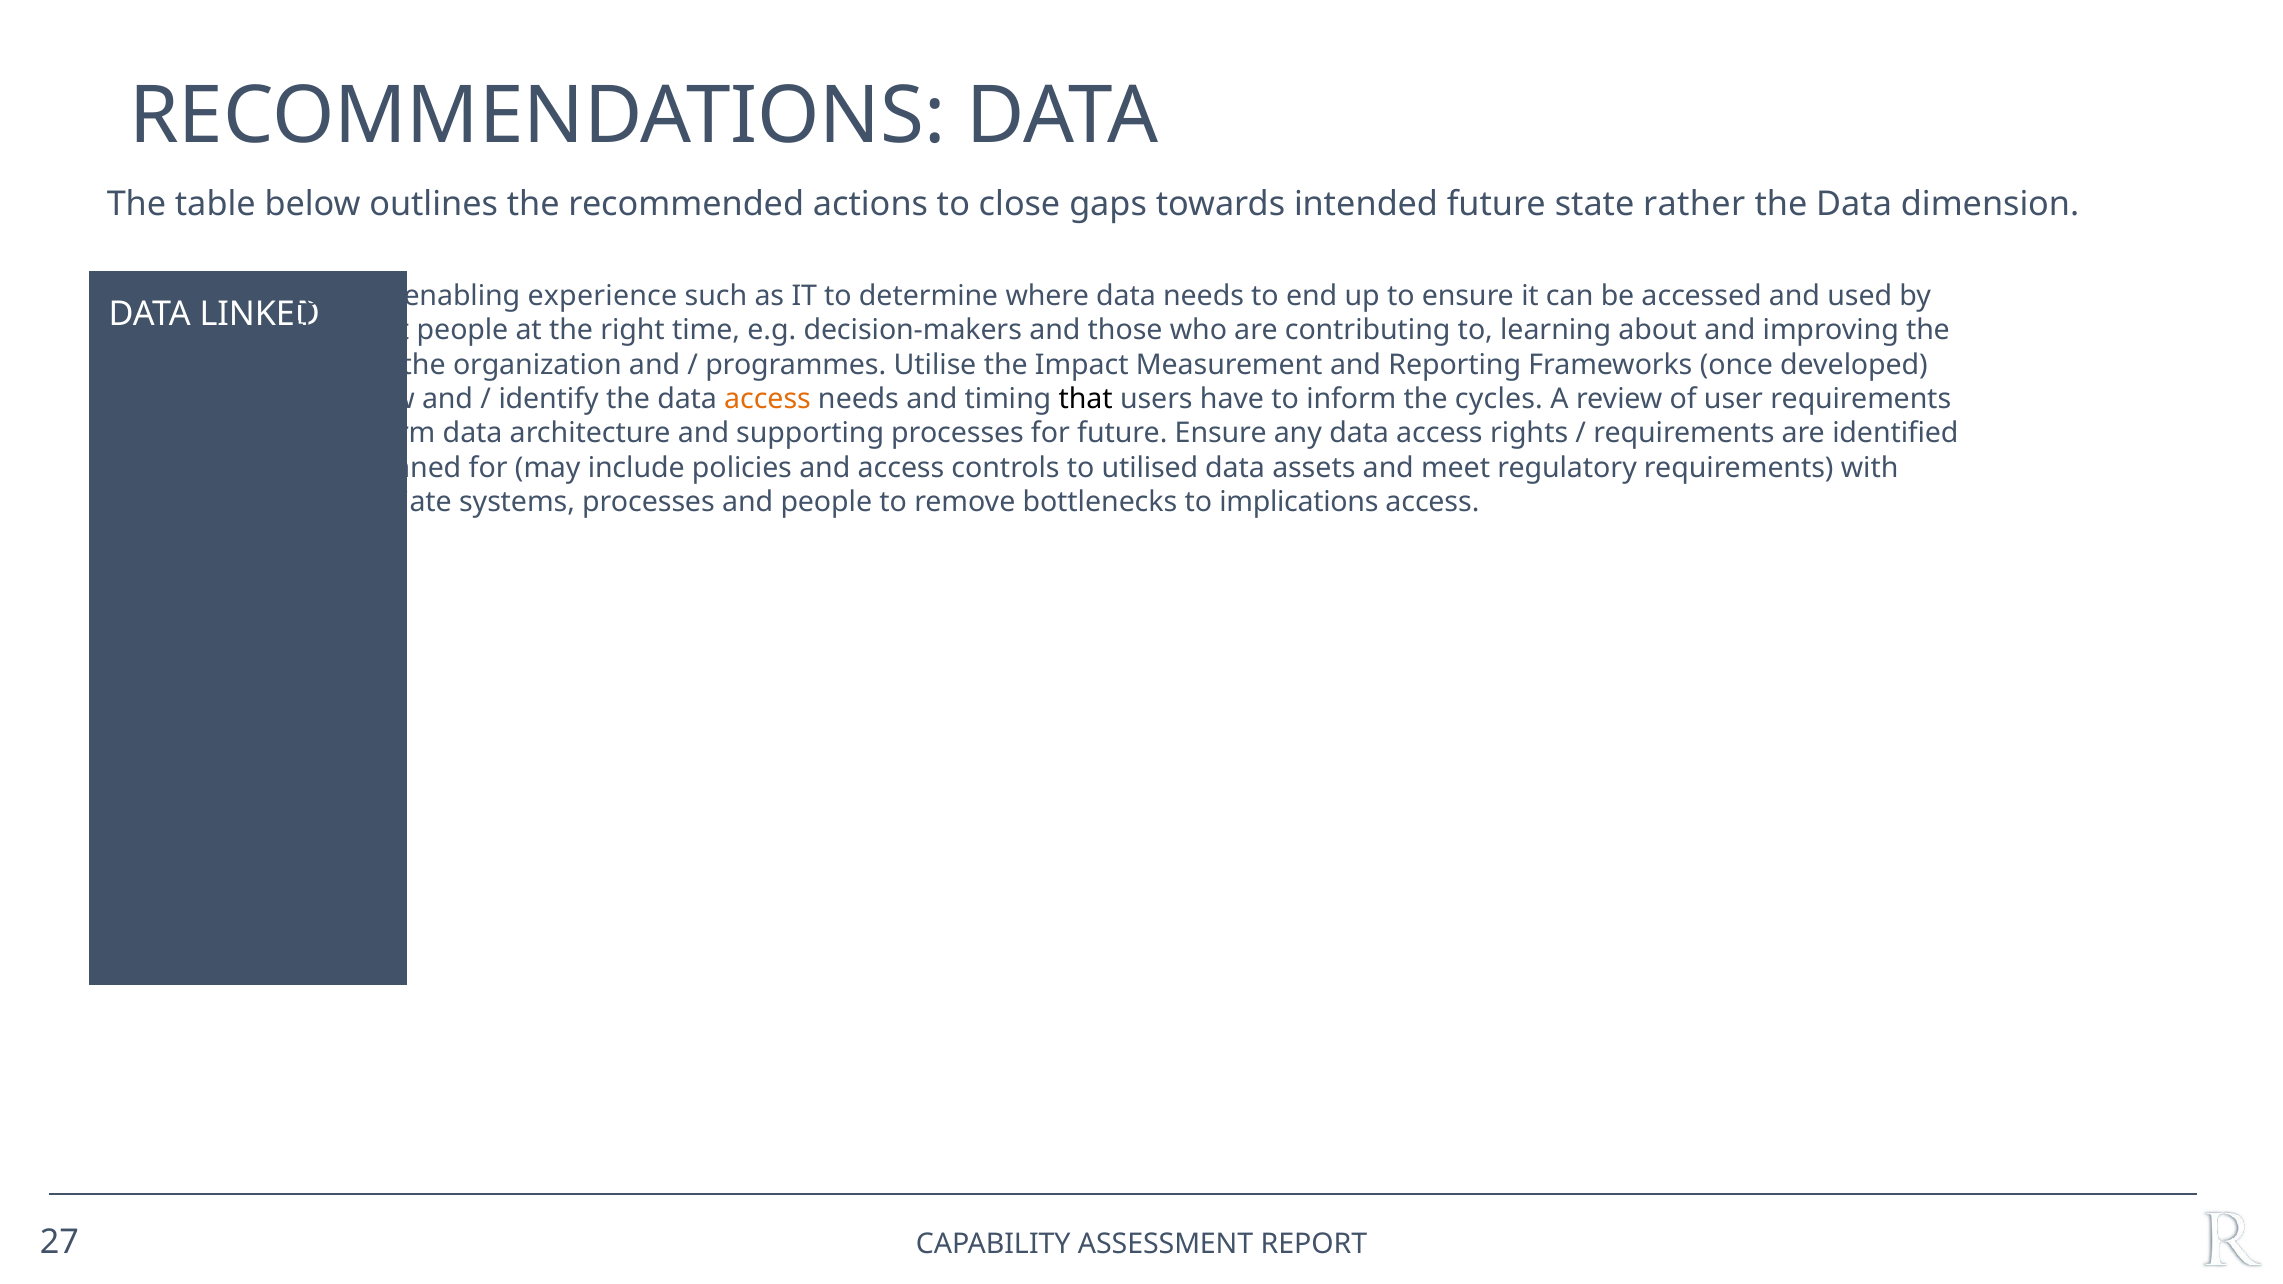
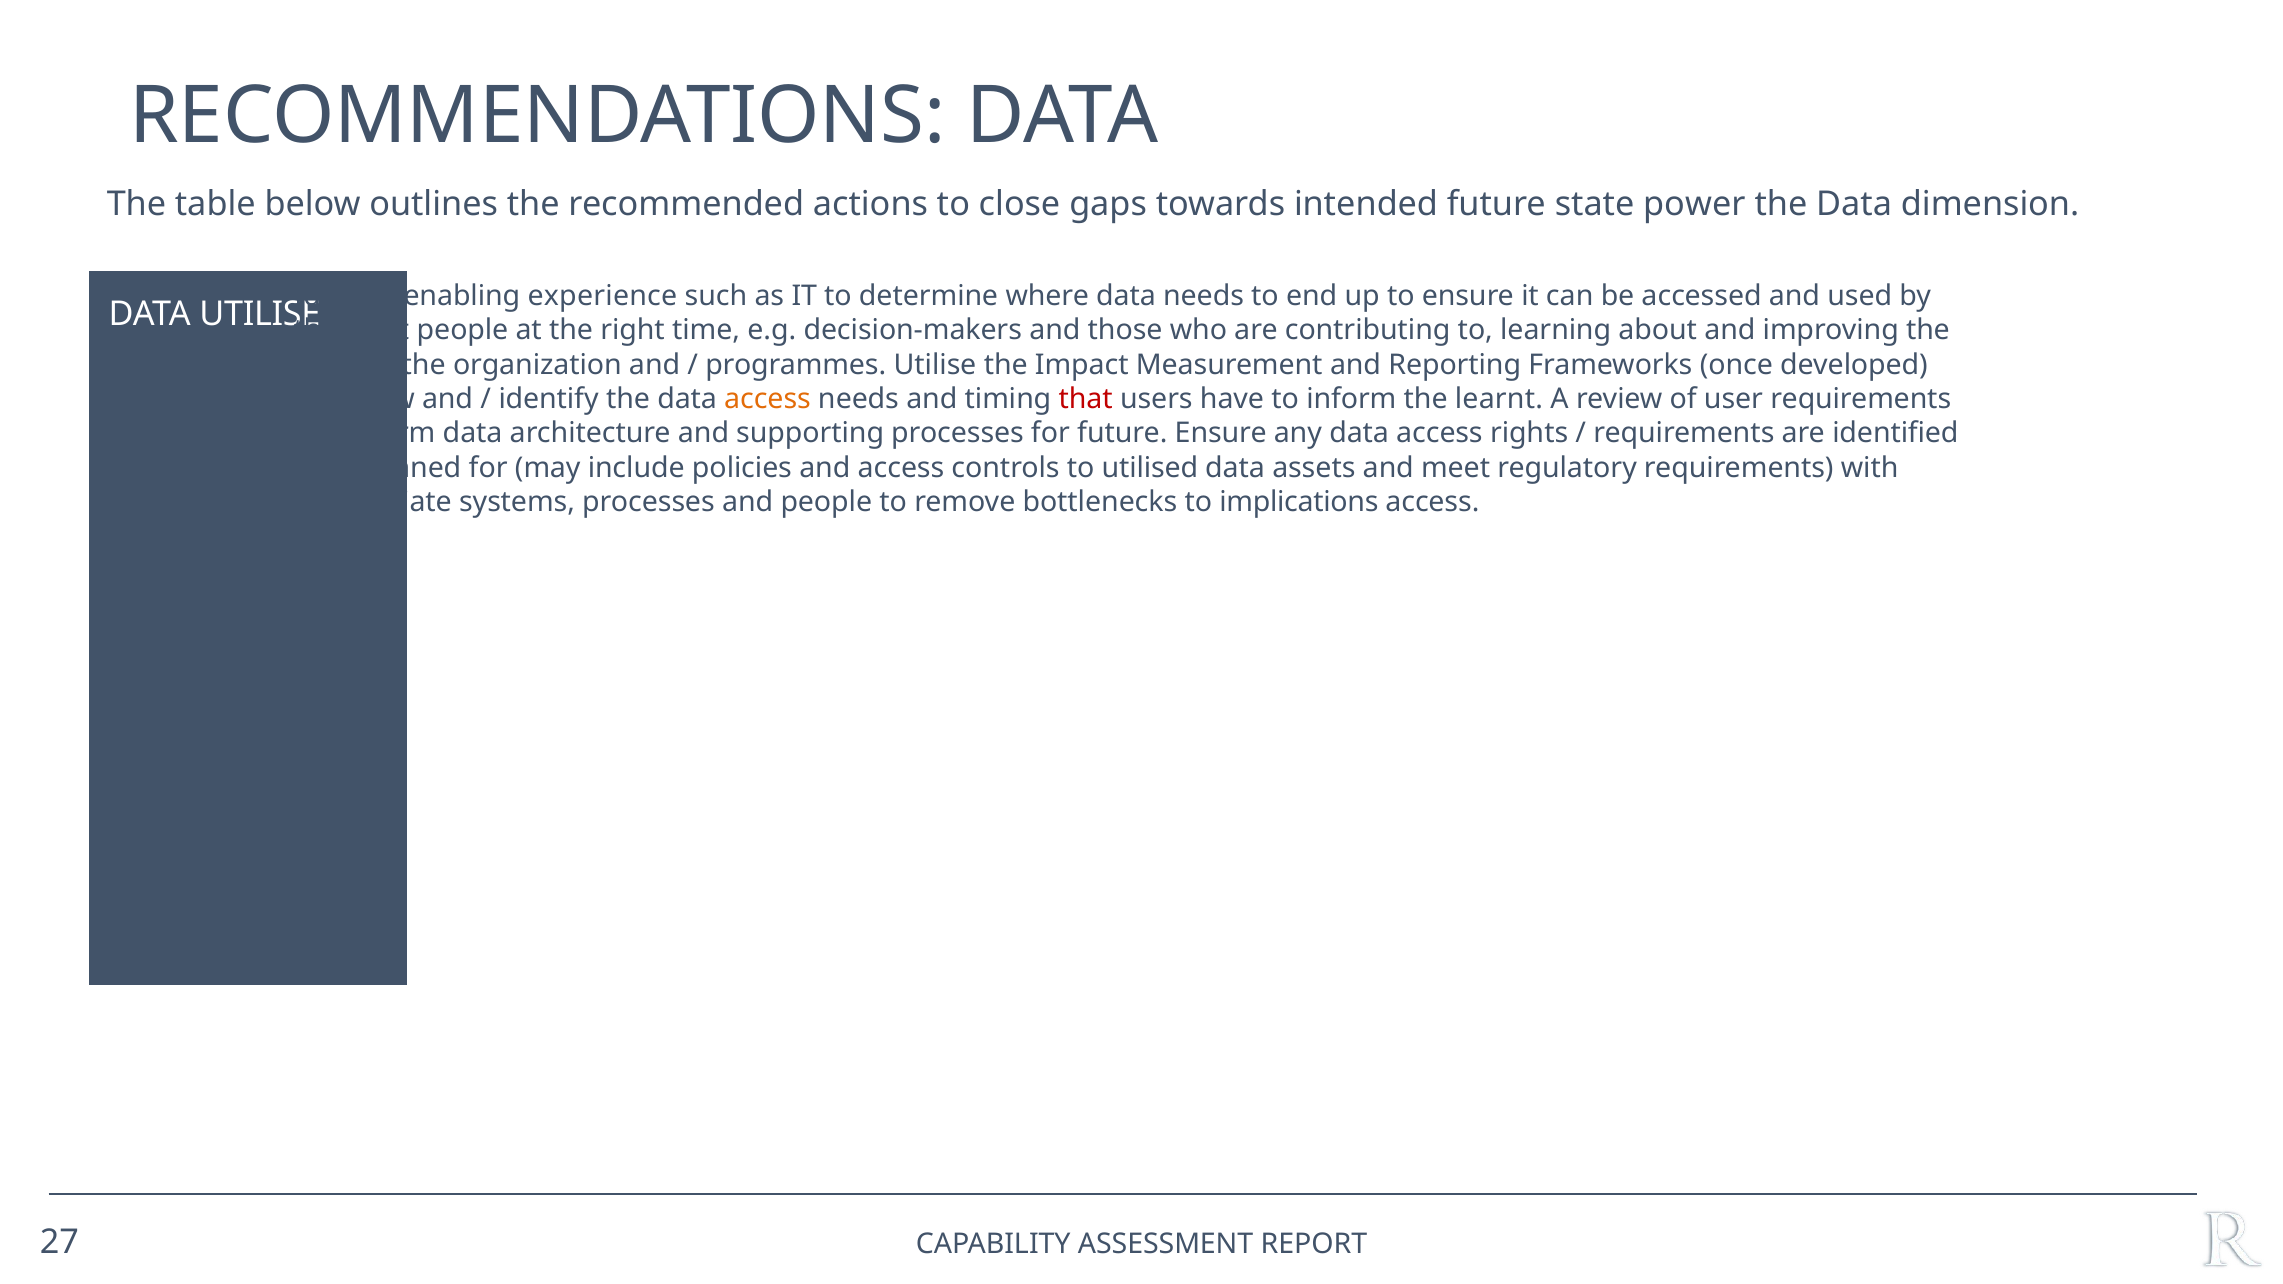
rather: rather -> power (1694, 205)
DATA LINKED: LINKED -> UTILISE (260, 314)
that colour: black -> red (1086, 399)
cycles: cycles -> learnt (1499, 399)
